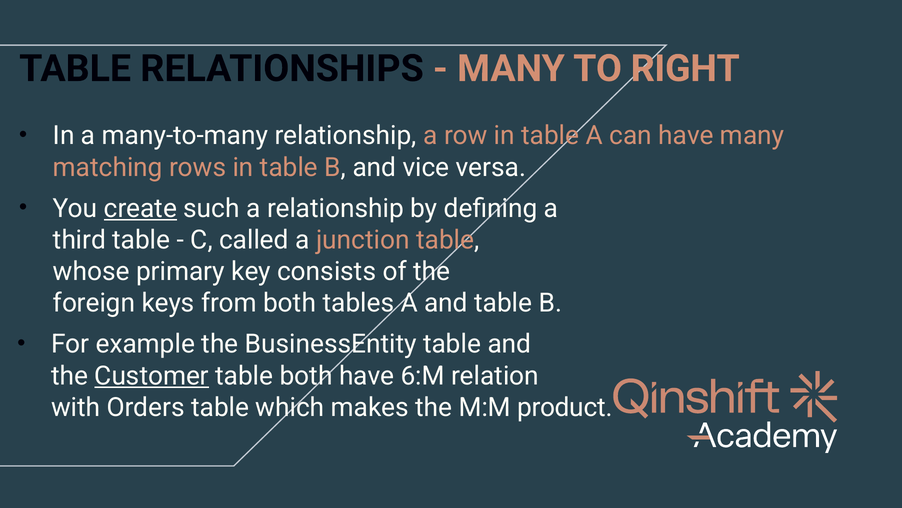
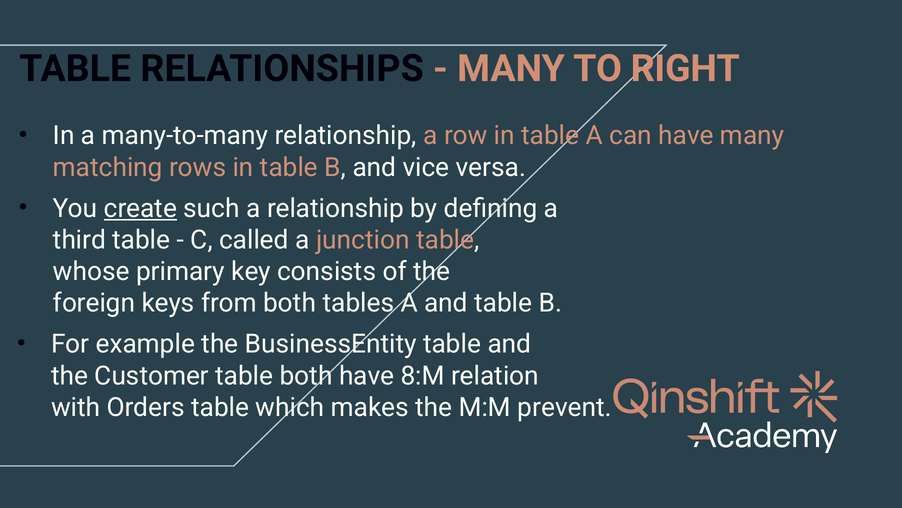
Customer underline: present -> none (152, 375)
6:M: 6:M -> 8:M (423, 375)
product: product -> prevent (565, 407)
